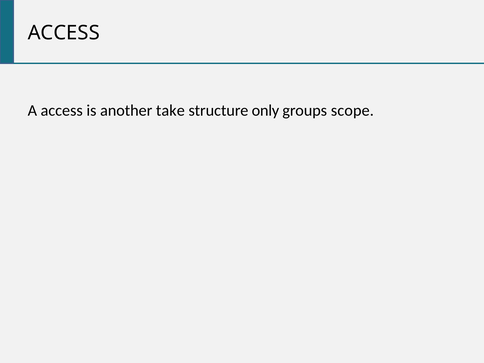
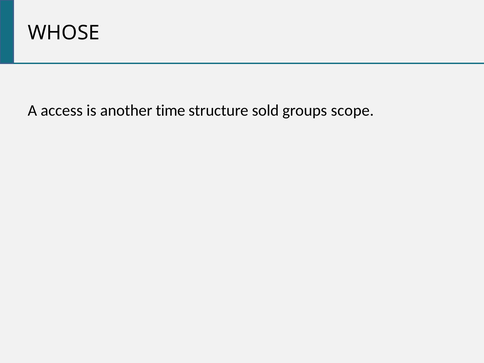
ACCESS: ACCESS -> WHOSE (64, 33)
take: take -> time (171, 111)
only: only -> sold (265, 111)
